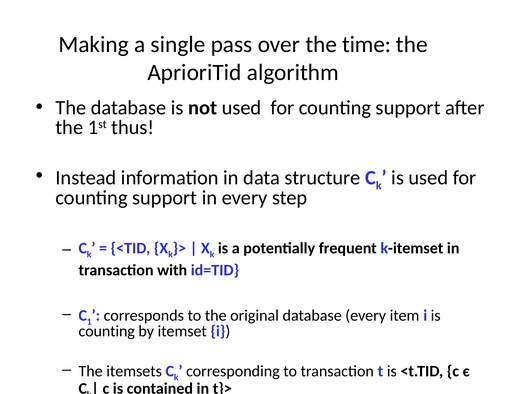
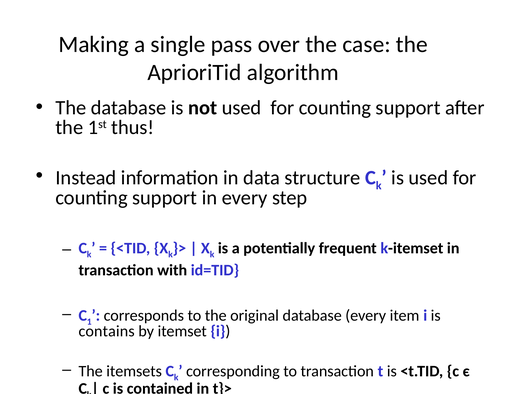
time: time -> case (367, 45)
counting: counting -> contains (107, 332)
